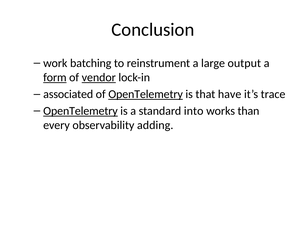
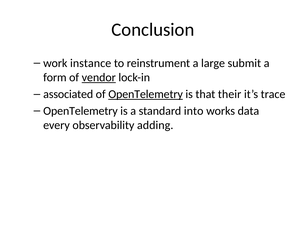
batching: batching -> instance (91, 63)
output: output -> submit (244, 63)
form underline: present -> none (55, 77)
have: have -> their (230, 94)
OpenTelemetry underline: present -> none (80, 111)
than: than -> data (248, 111)
